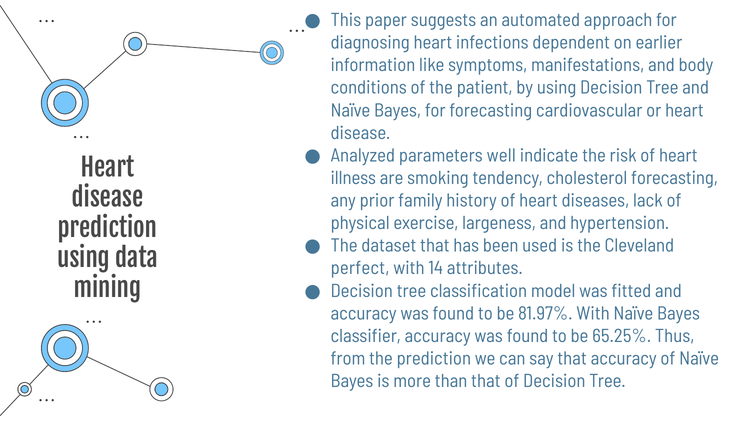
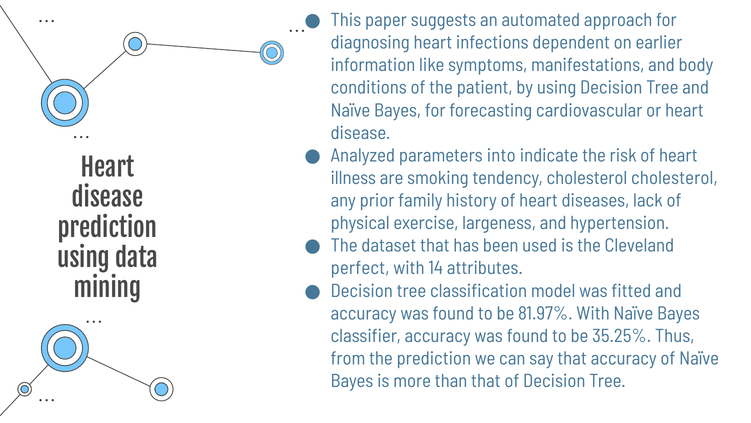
well: well -> into (501, 155)
cholesterol forecasting: forecasting -> cholesterol (674, 178)
65.25%: 65.25% -> 35.25% (622, 336)
